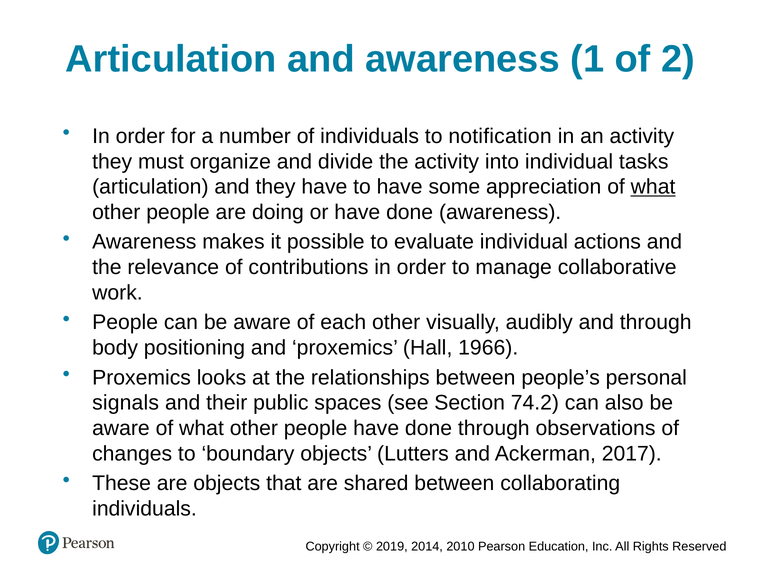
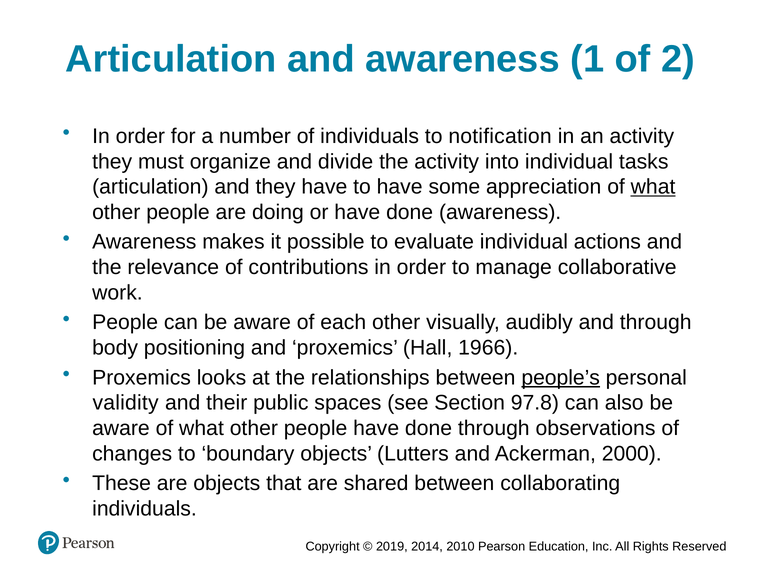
people’s underline: none -> present (561, 377)
signals: signals -> validity (126, 403)
74.2: 74.2 -> 97.8 (535, 403)
2017: 2017 -> 2000 (632, 454)
